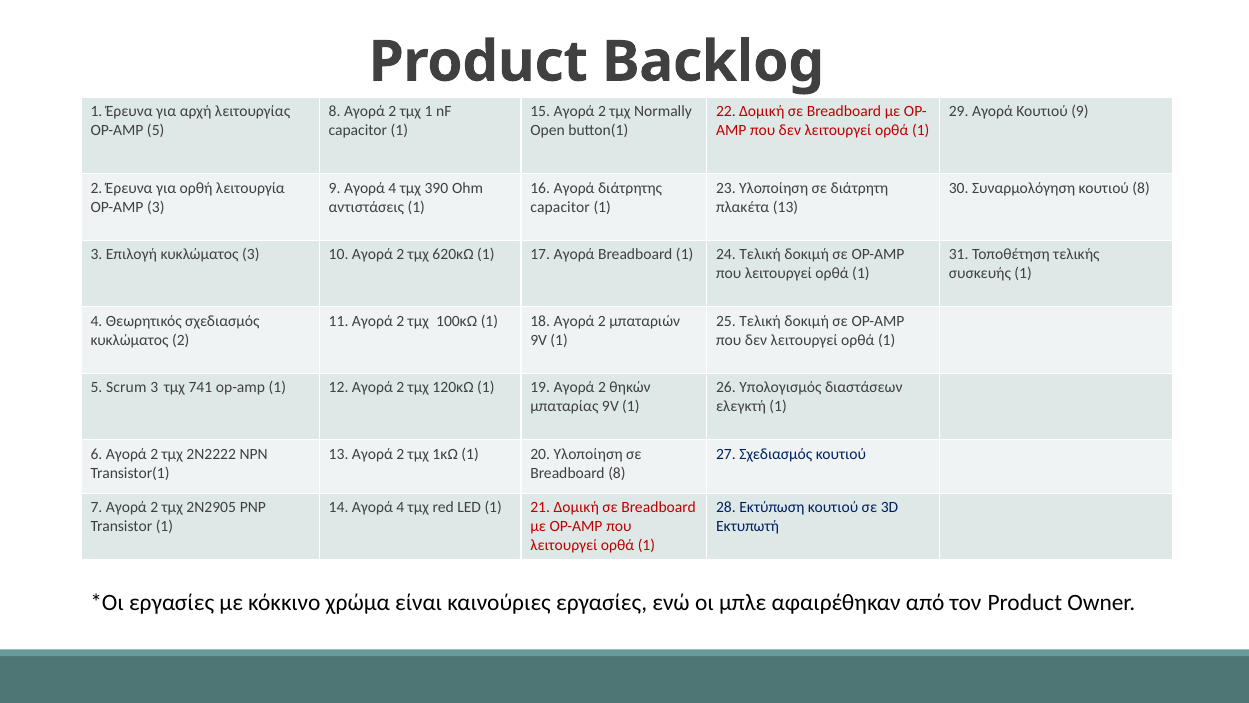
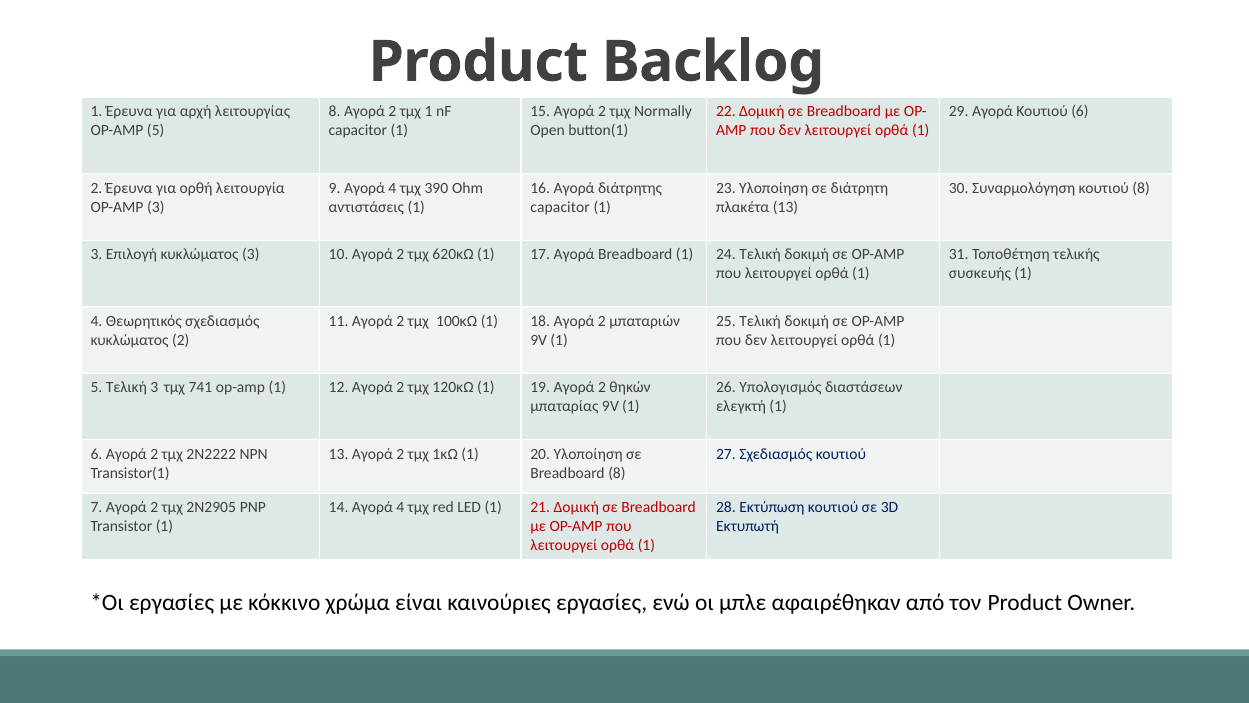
Κουτιού 9: 9 -> 6 (1080, 112)
5 Scrum: Scrum -> Τελική (126, 387)
